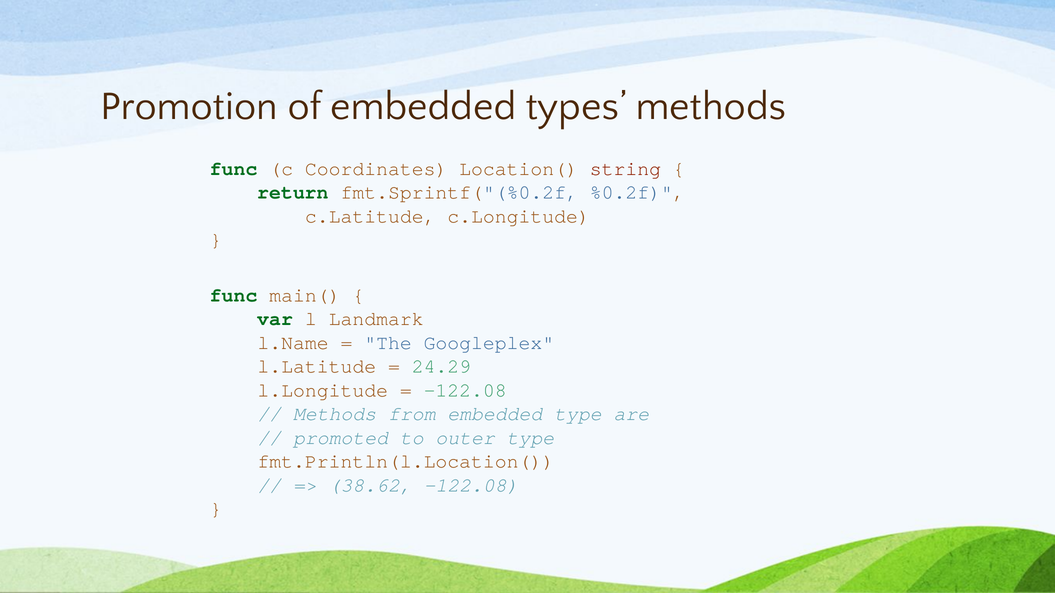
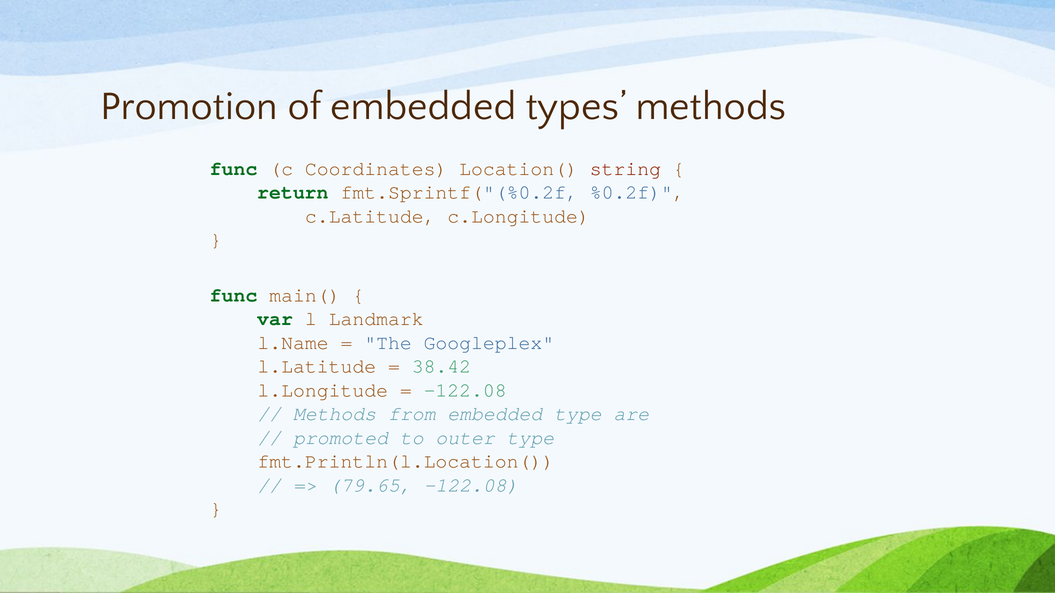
24.29: 24.29 -> 38.42 (441, 367)
38.62: 38.62 -> 79.65 (370, 485)
